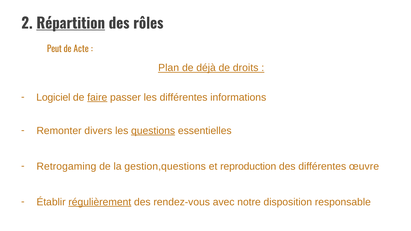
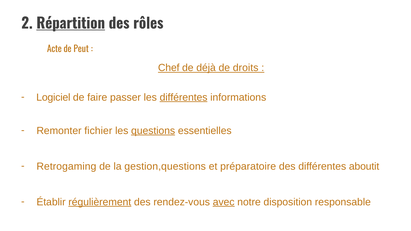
Peut: Peut -> Acte (54, 49)
Acte: Acte -> Peut (81, 49)
Plan: Plan -> Chef (169, 68)
faire underline: present -> none (97, 97)
différentes underline: none -> present (184, 97)
divers: divers -> fichier (98, 131)
reproduction: reproduction -> préparatoire (248, 166)
œuvre: œuvre -> aboutit (364, 166)
avec underline: none -> present (224, 202)
